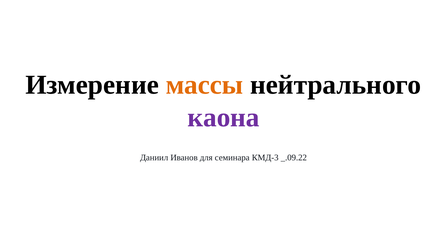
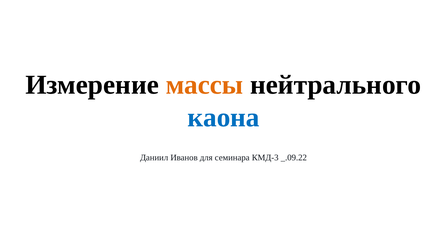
каона colour: purple -> blue (224, 118)
